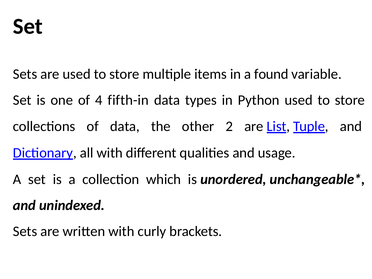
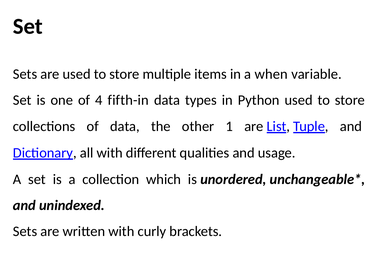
found: found -> when (271, 74)
2: 2 -> 1 (229, 126)
